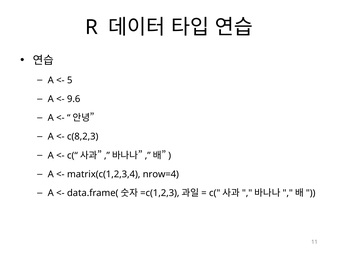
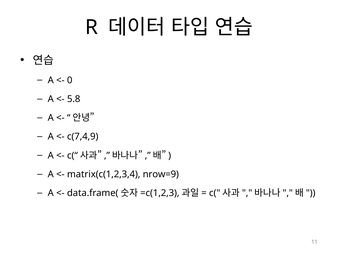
5: 5 -> 0 (70, 80)
9.6: 9.6 -> 5.8 (74, 99)
c(8,2,3: c(8,2,3 -> c(7,4,9 (83, 136)
nrow=4: nrow=4 -> nrow=9 (161, 174)
